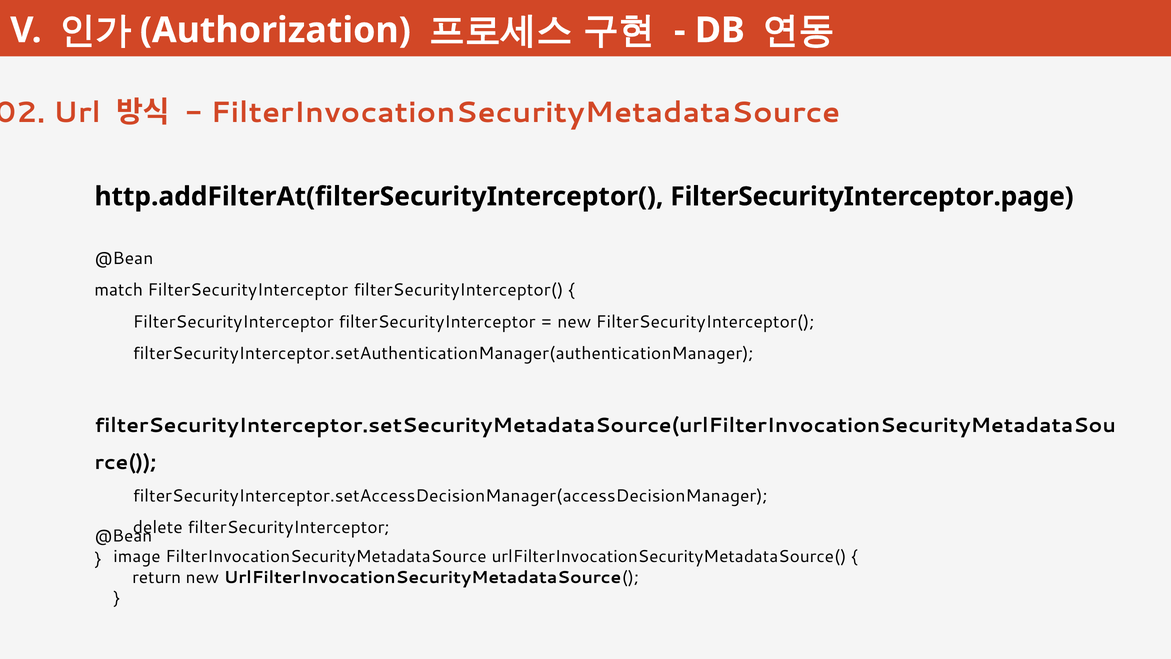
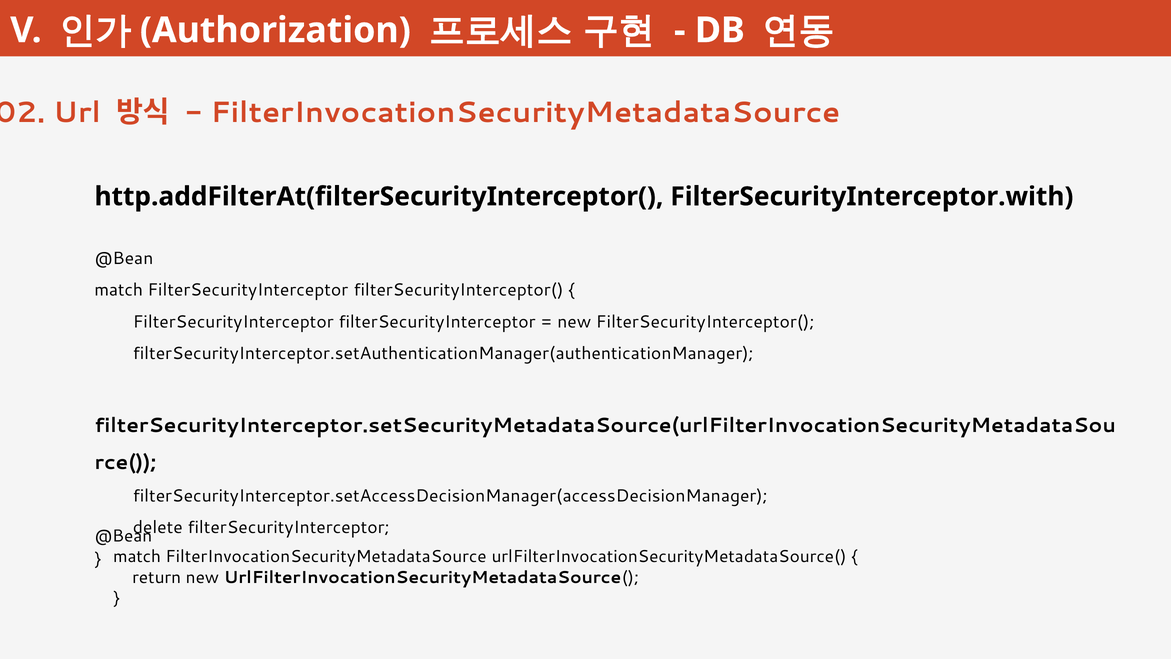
FilterSecurityInterceptor.page: FilterSecurityInterceptor.page -> FilterSecurityInterceptor.with (872, 196)
image: image -> match (137, 556)
